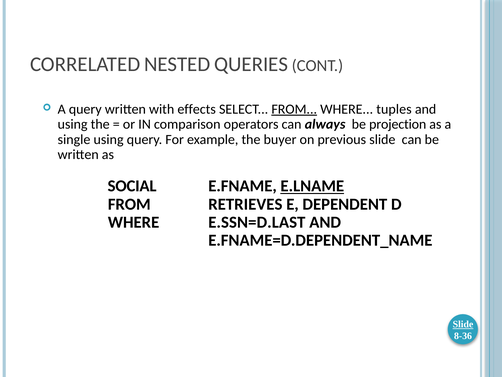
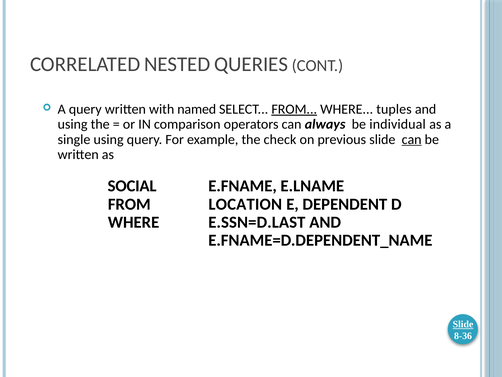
effects: effects -> named (197, 109)
projection: projection -> individual (398, 124)
buyer: buyer -> check (280, 139)
can underline: none -> present (412, 139)
E.LNAME underline: present -> none (312, 186)
RETRIEVES: RETRIEVES -> LOCATION (245, 204)
